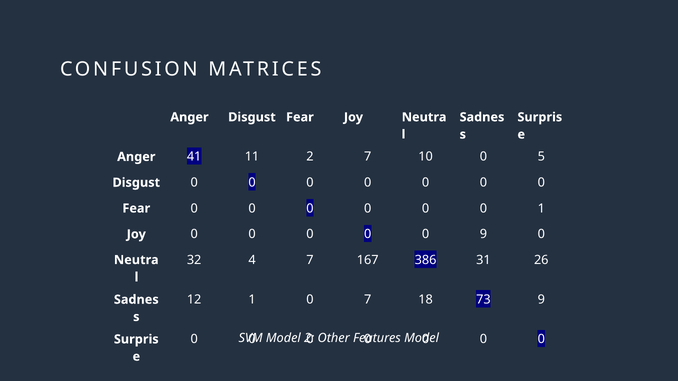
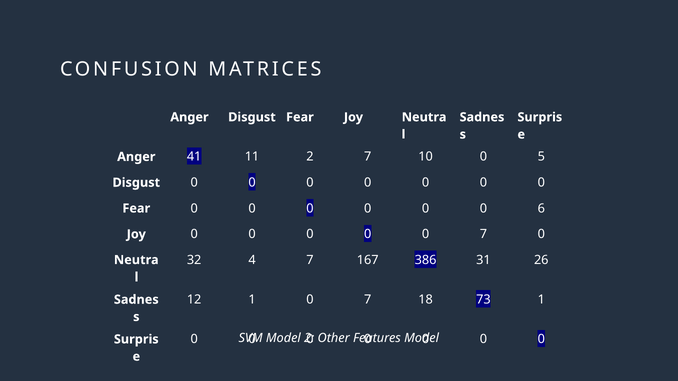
0 1: 1 -> 6 (541, 209)
0 0 9: 9 -> 7 (483, 234)
73 9: 9 -> 1 (541, 300)
